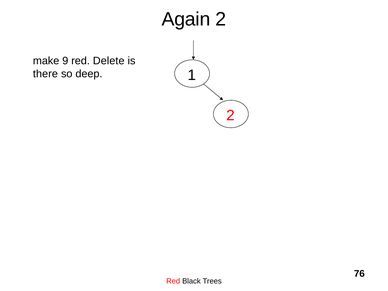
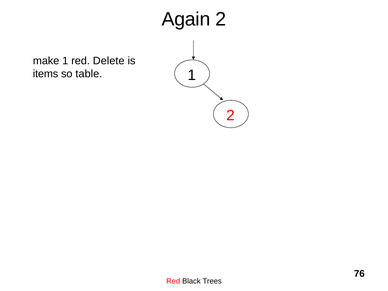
make 9: 9 -> 1 (65, 61)
there: there -> items (46, 74)
deep: deep -> table (89, 74)
